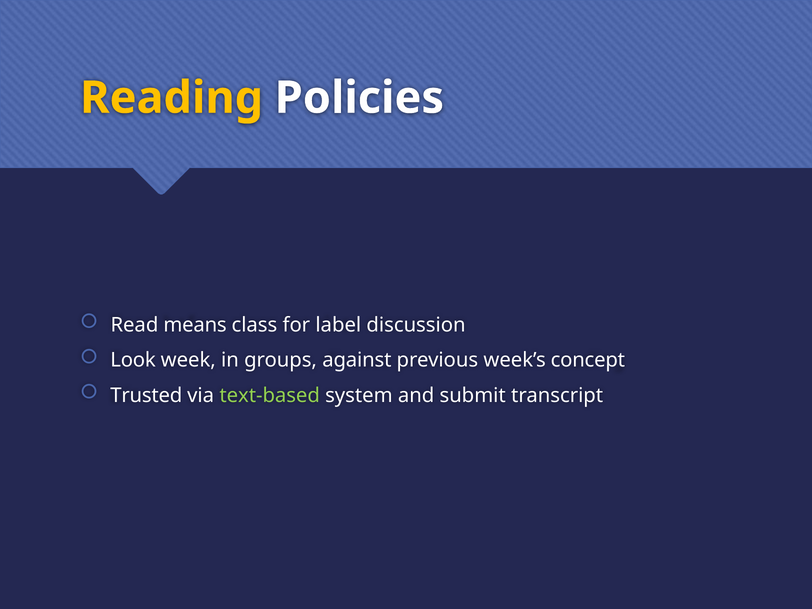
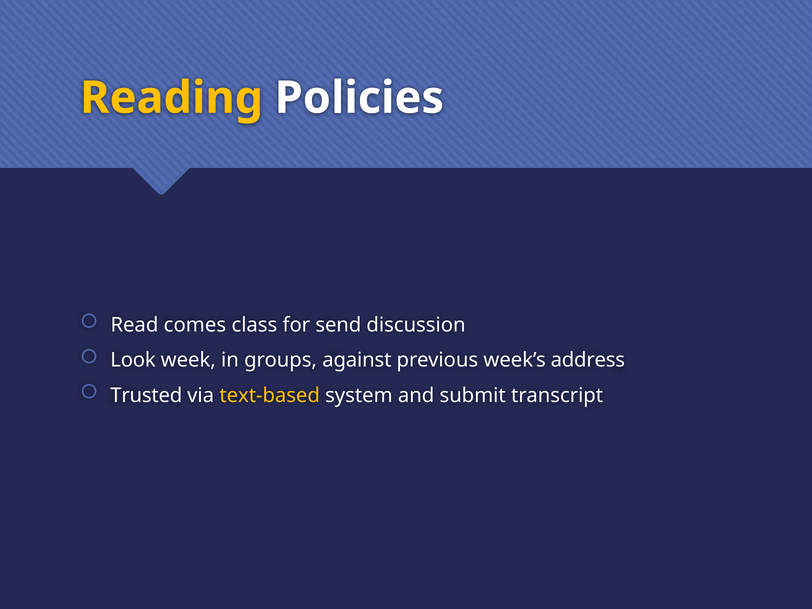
means: means -> comes (195, 325)
label: label -> send (338, 325)
concept: concept -> address (588, 360)
text-based colour: light green -> yellow (270, 395)
